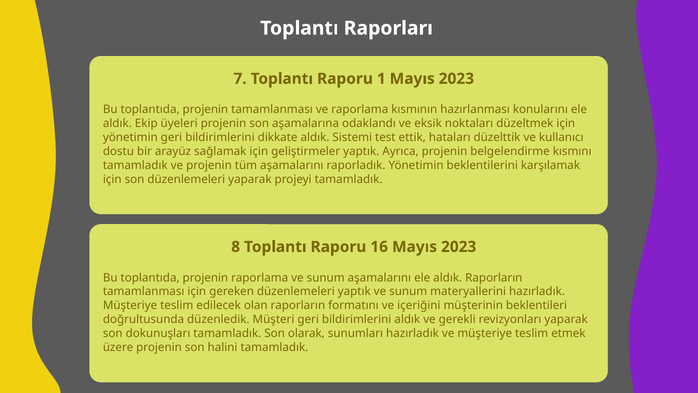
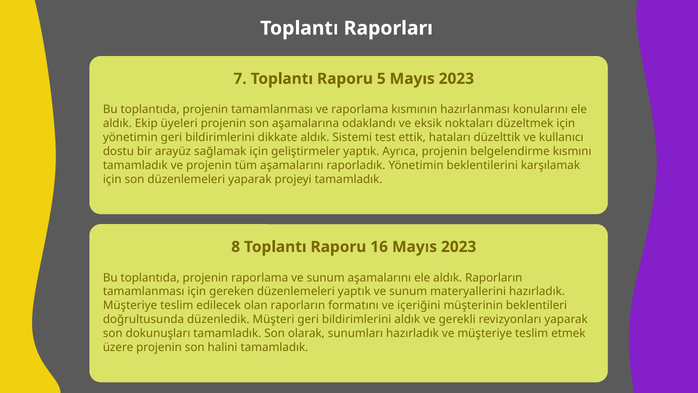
1: 1 -> 5 (381, 79)
